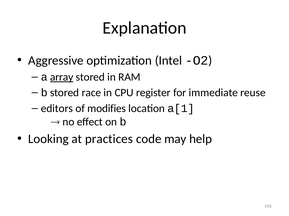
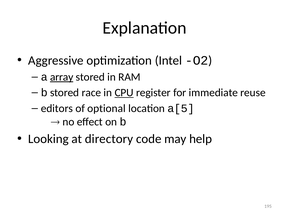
CPU underline: none -> present (124, 93)
modifies: modifies -> optional (107, 109)
a[1: a[1 -> a[5 (181, 109)
practices: practices -> directory (109, 139)
